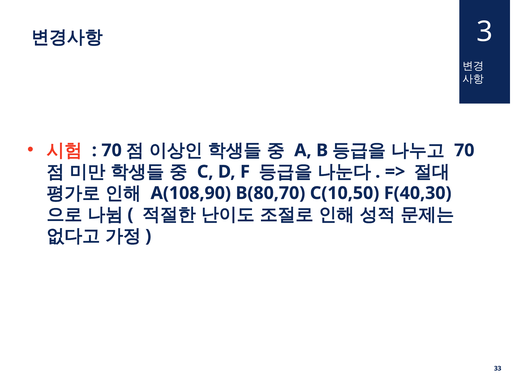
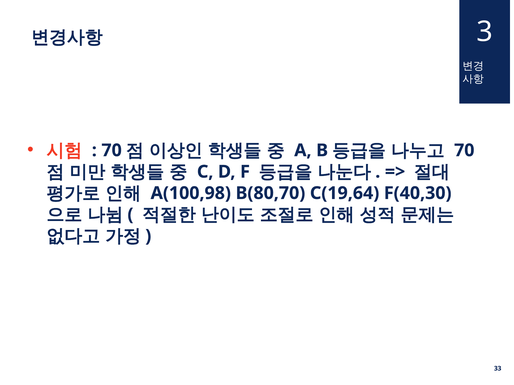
A(108,90: A(108,90 -> A(100,98 (191, 193)
C(10,50: C(10,50 -> C(19,64 (345, 193)
